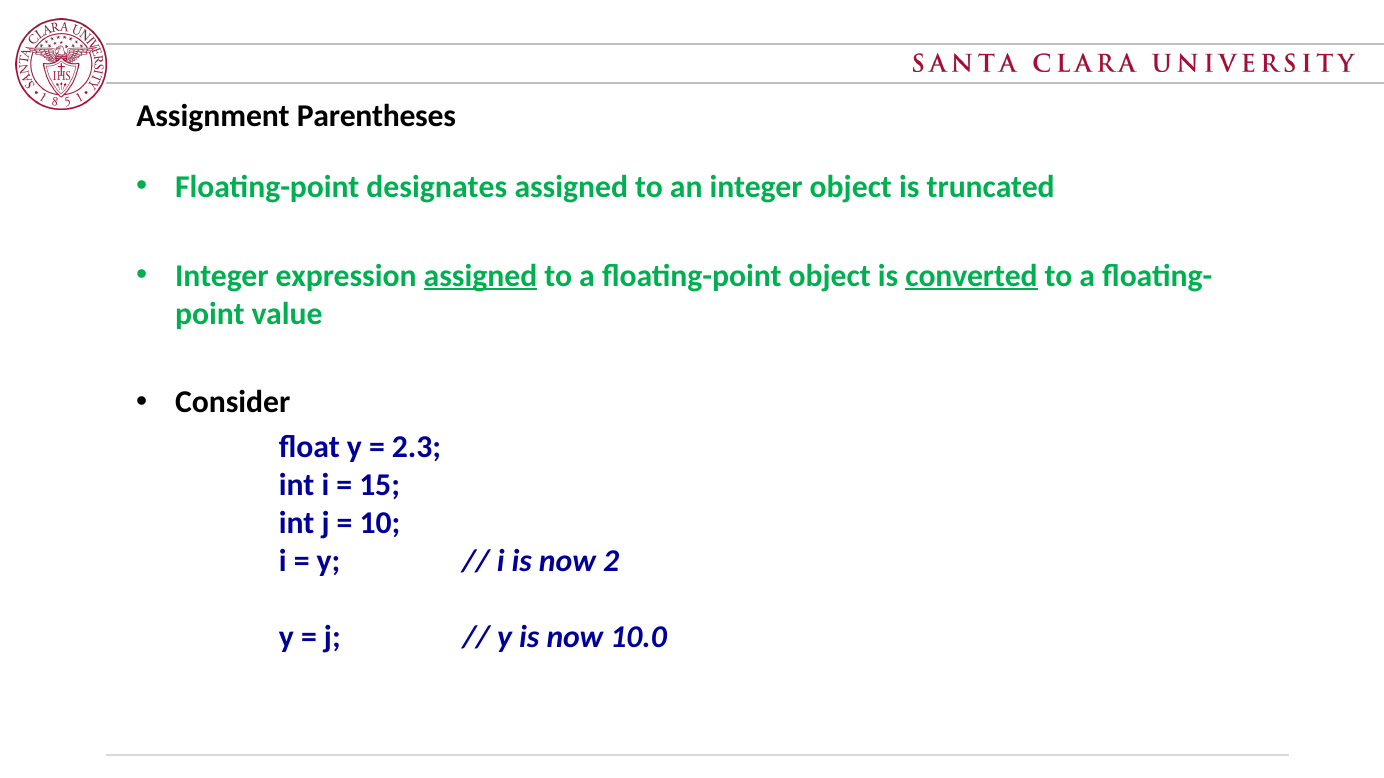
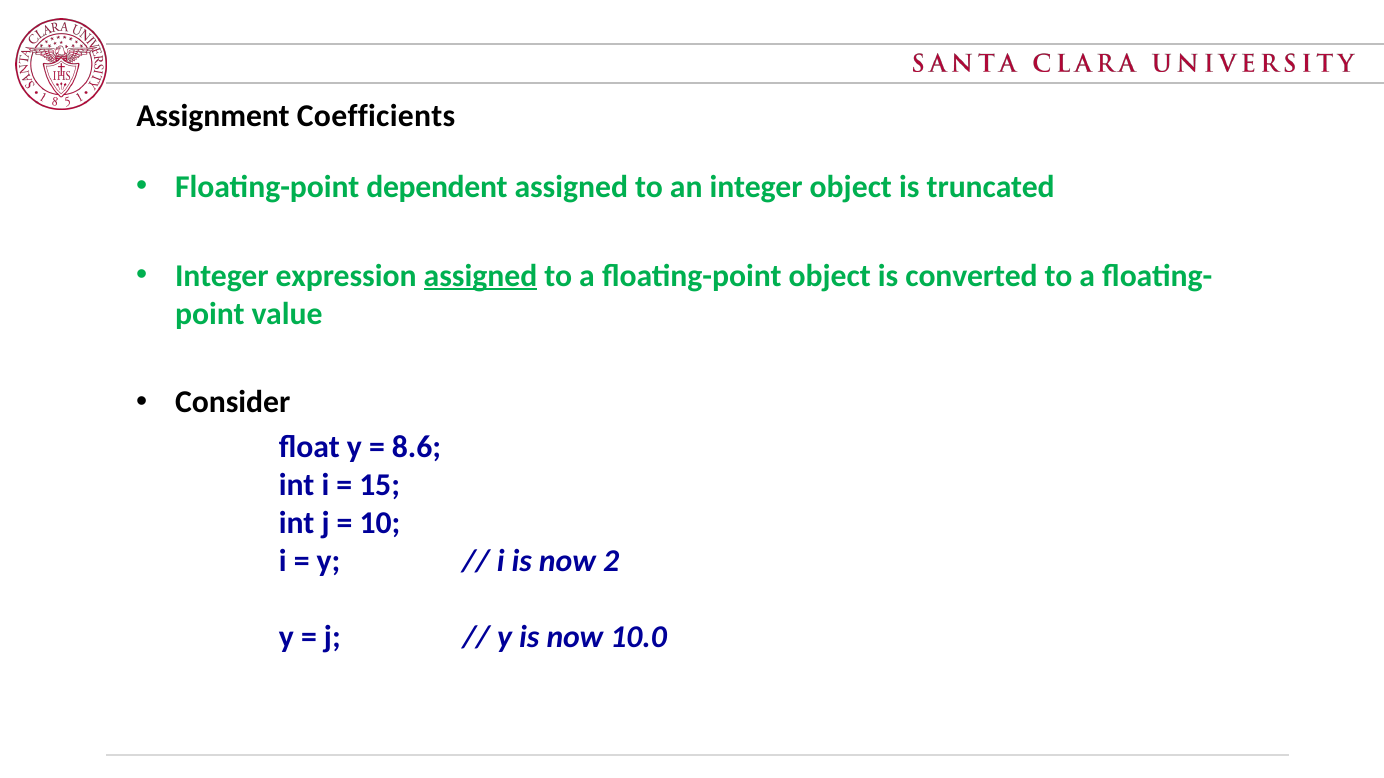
Parentheses: Parentheses -> Coefficients (376, 116)
designates: designates -> dependent (437, 187)
converted underline: present -> none (972, 276)
2.3: 2.3 -> 8.6 (416, 447)
